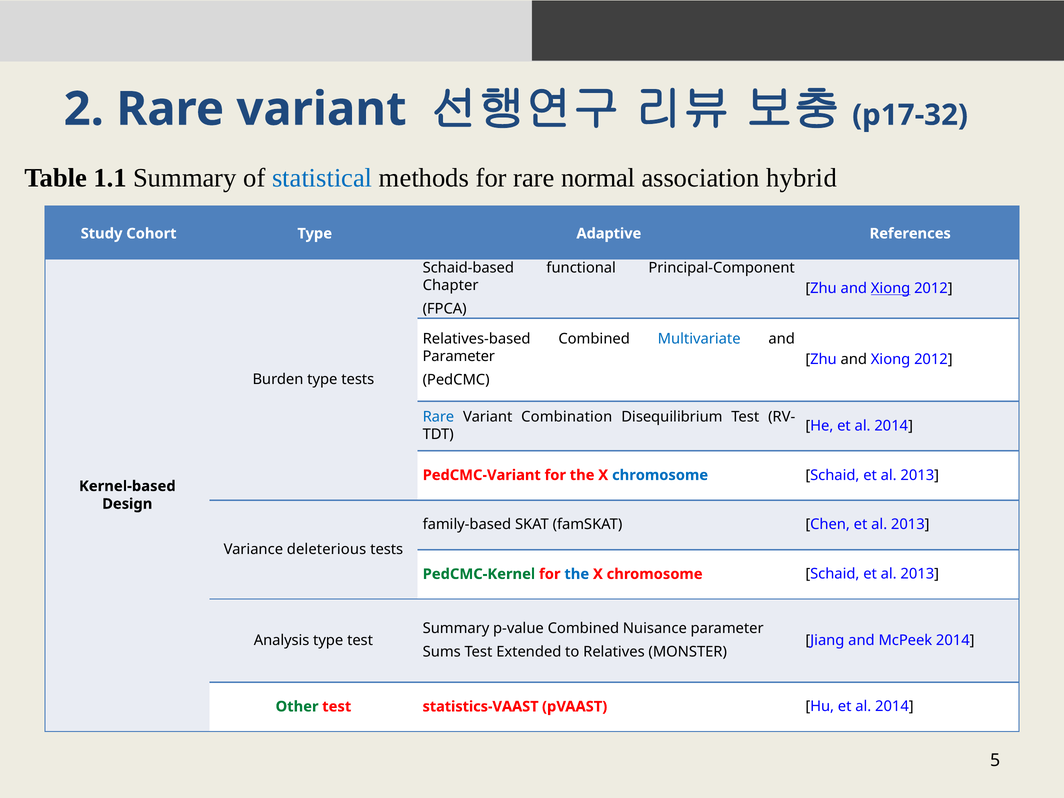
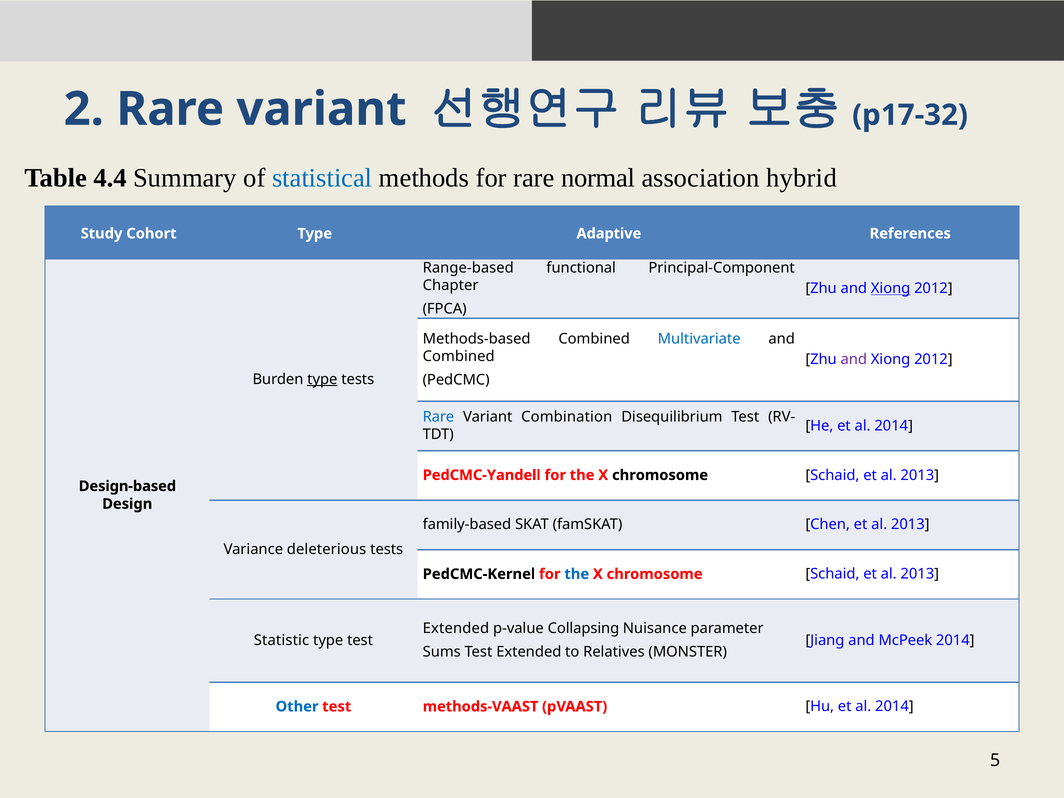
1.1: 1.1 -> 4.4 (110, 178)
Schaid-based: Schaid-based -> Range-based (468, 268)
Relatives-based: Relatives-based -> Methods-based (477, 339)
Parameter: Parameter -> Combined (459, 356)
and colour: black -> purple (854, 359)
type underline: none -> present (322, 379)
PedCMC-Variant: PedCMC-Variant -> PedCMC-Yandell (482, 475)
chromosome colour: blue -> black (660, 475)
Kernel-based: Kernel-based -> Design-based (127, 486)
PedCMC-Kernel colour: green -> black (479, 574)
Summary: Summary -> Extended (456, 628)
p-value Combined: Combined -> Collapsing (583, 628)
Analysis: Analysis -> Statistic (281, 640)
Other colour: green -> blue (297, 707)
statistics-VAAST: statistics-VAAST -> methods-VAAST (481, 707)
